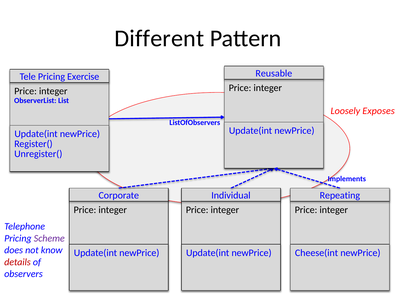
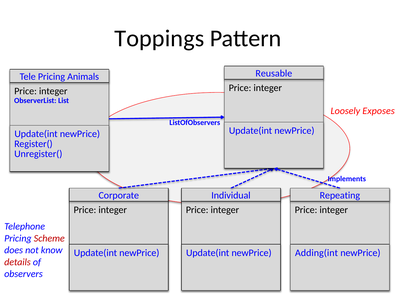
Different: Different -> Toppings (159, 38)
Exercise: Exercise -> Animals (83, 77)
Scheme colour: purple -> red (49, 238)
Cheese(int: Cheese(int -> Adding(int (316, 253)
